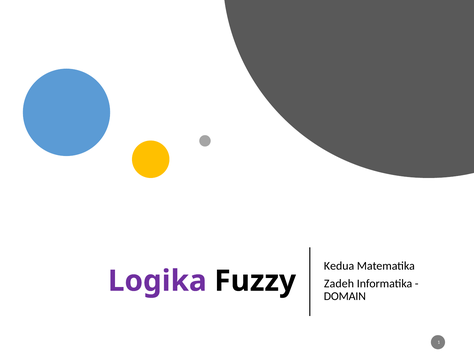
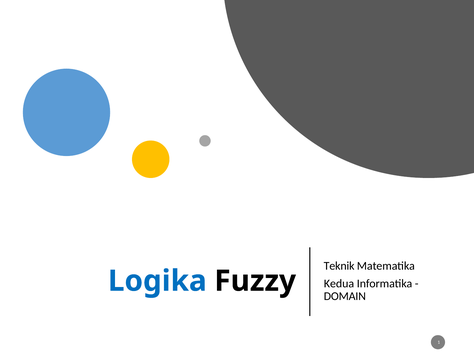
Kedua: Kedua -> Teknik (339, 265)
Logika colour: purple -> blue (157, 281)
Zadeh: Zadeh -> Kedua (339, 283)
